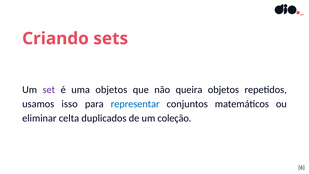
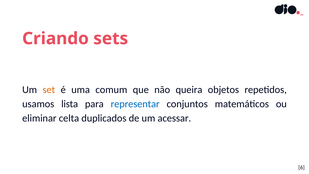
set colour: purple -> orange (49, 90)
uma objetos: objetos -> comum (111, 90)
isso: isso -> lista (70, 104)
coleção: coleção -> acessar (174, 118)
